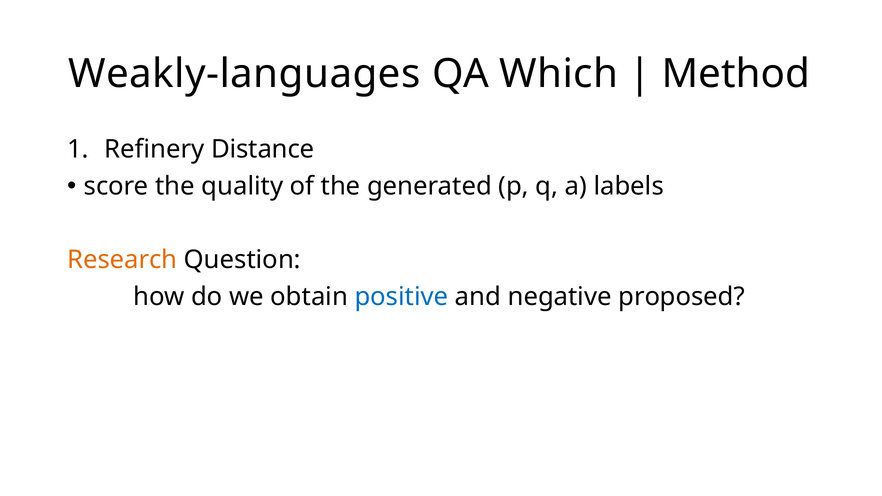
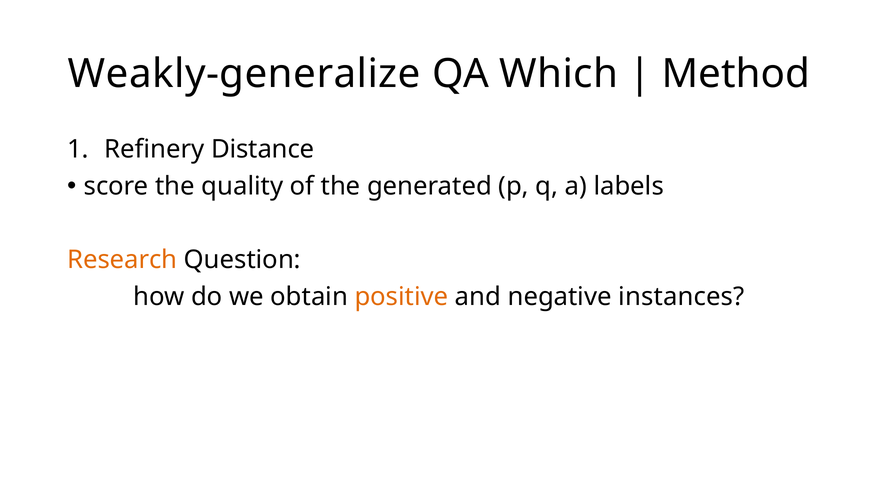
Weakly-languages: Weakly-languages -> Weakly-generalize (244, 74)
positive colour: blue -> orange (401, 297)
proposed: proposed -> instances (681, 297)
